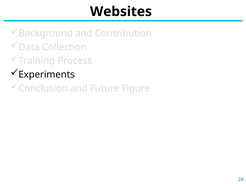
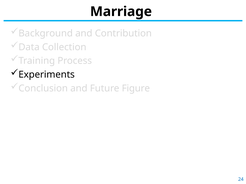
Websites: Websites -> Marriage (121, 12)
